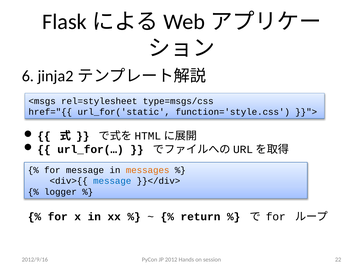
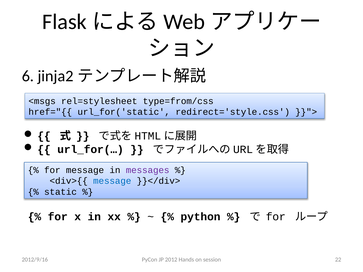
type=msgs/css: type=msgs/css -> type=from/css (178, 101)
function='style.css: function='style.css -> redirect='style.css (233, 112)
messages colour: orange -> purple (148, 170)
logger: logger -> static (61, 192)
return: return -> python (200, 217)
